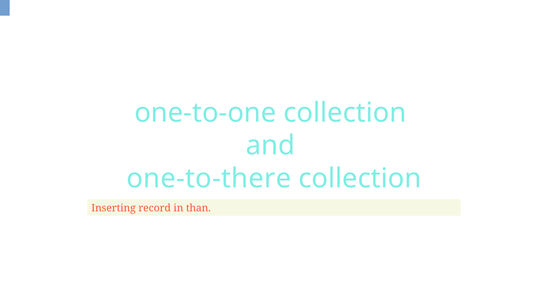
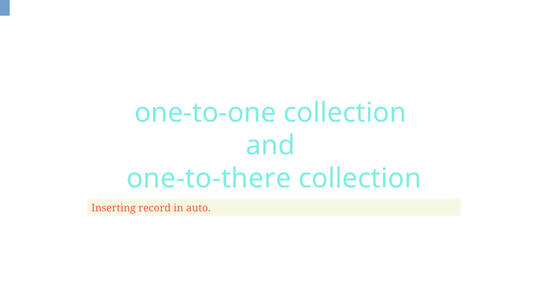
than: than -> auto (198, 208)
